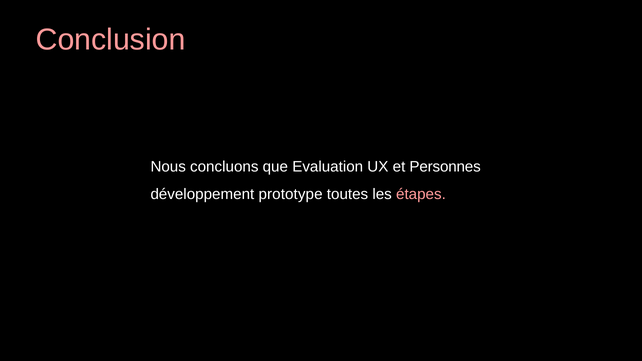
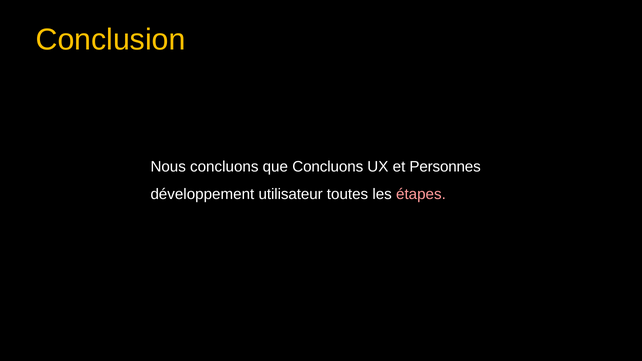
Conclusion colour: pink -> yellow (111, 40)
que Evaluation: Evaluation -> Concluons (328, 167)
prototype: prototype -> utilisateur (291, 194)
